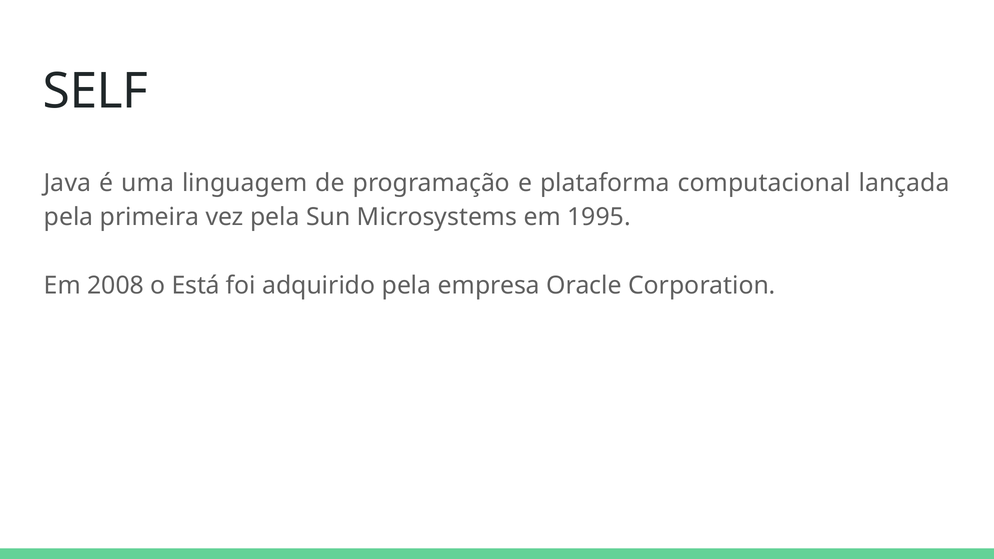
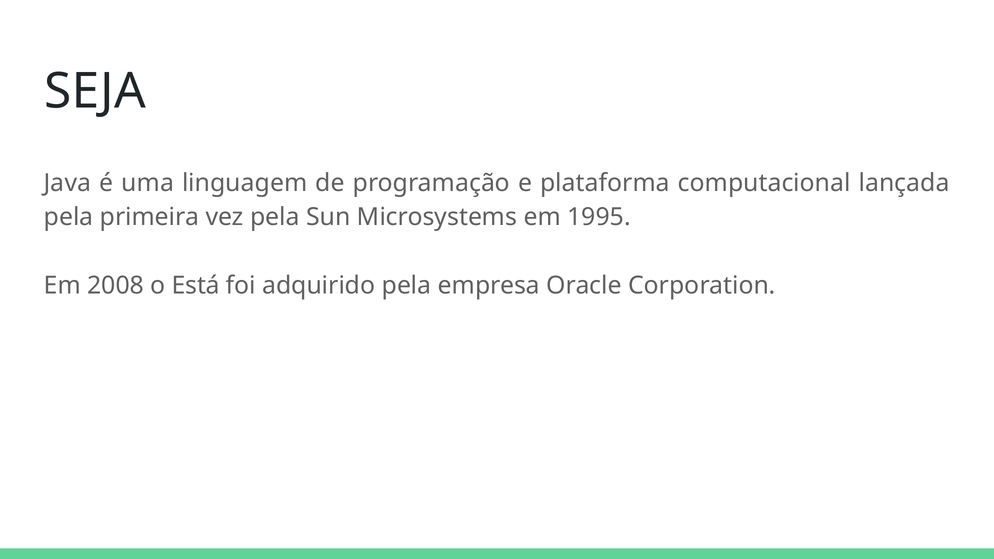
SELF: SELF -> SEJA (95, 92)
